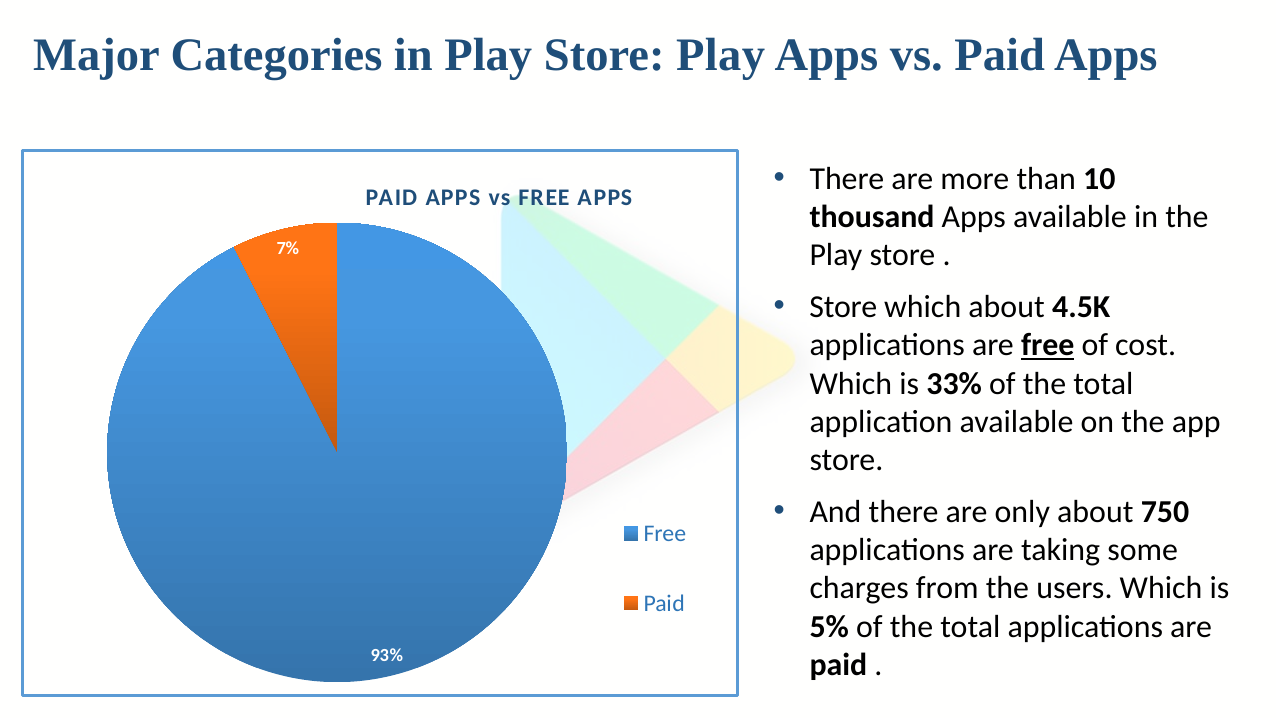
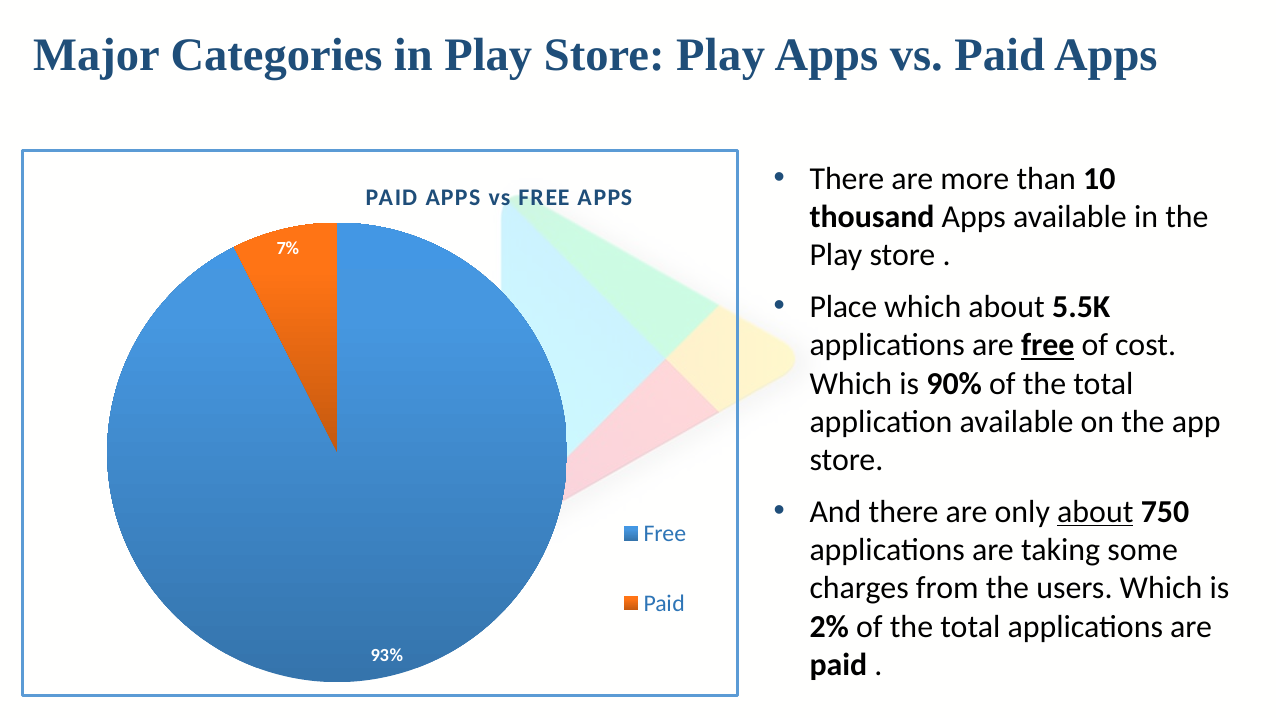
Store: Store -> Place (843, 307)
4.5K: 4.5K -> 5.5K (1081, 307)
33%: 33% -> 90% (954, 383)
about underline: none -> present (1095, 512)
5%: 5% -> 2% (829, 626)
